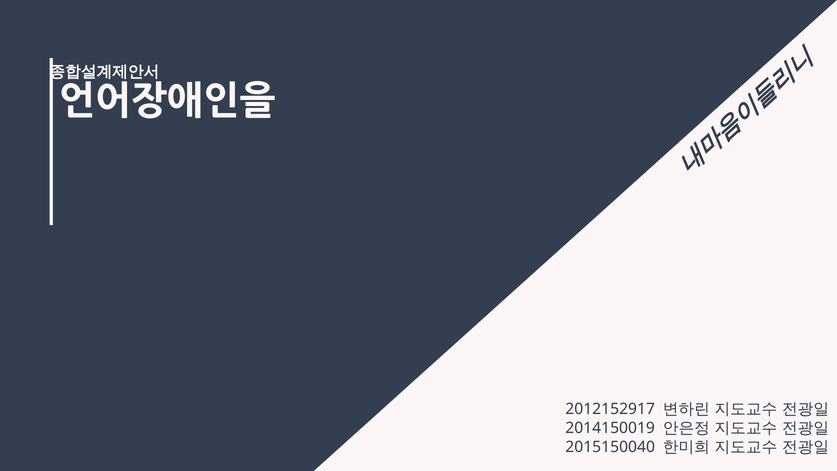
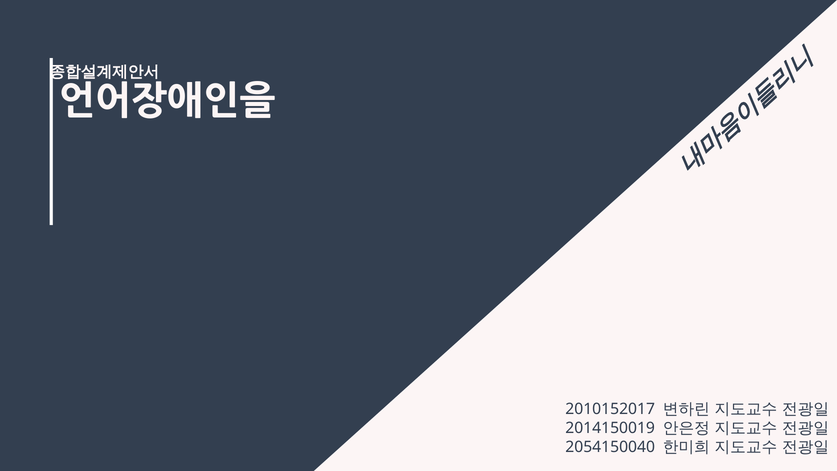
2012152917: 2012152917 -> 2010152017 (610, 409)
2015150040: 2015150040 -> 2054150040 (610, 447)
